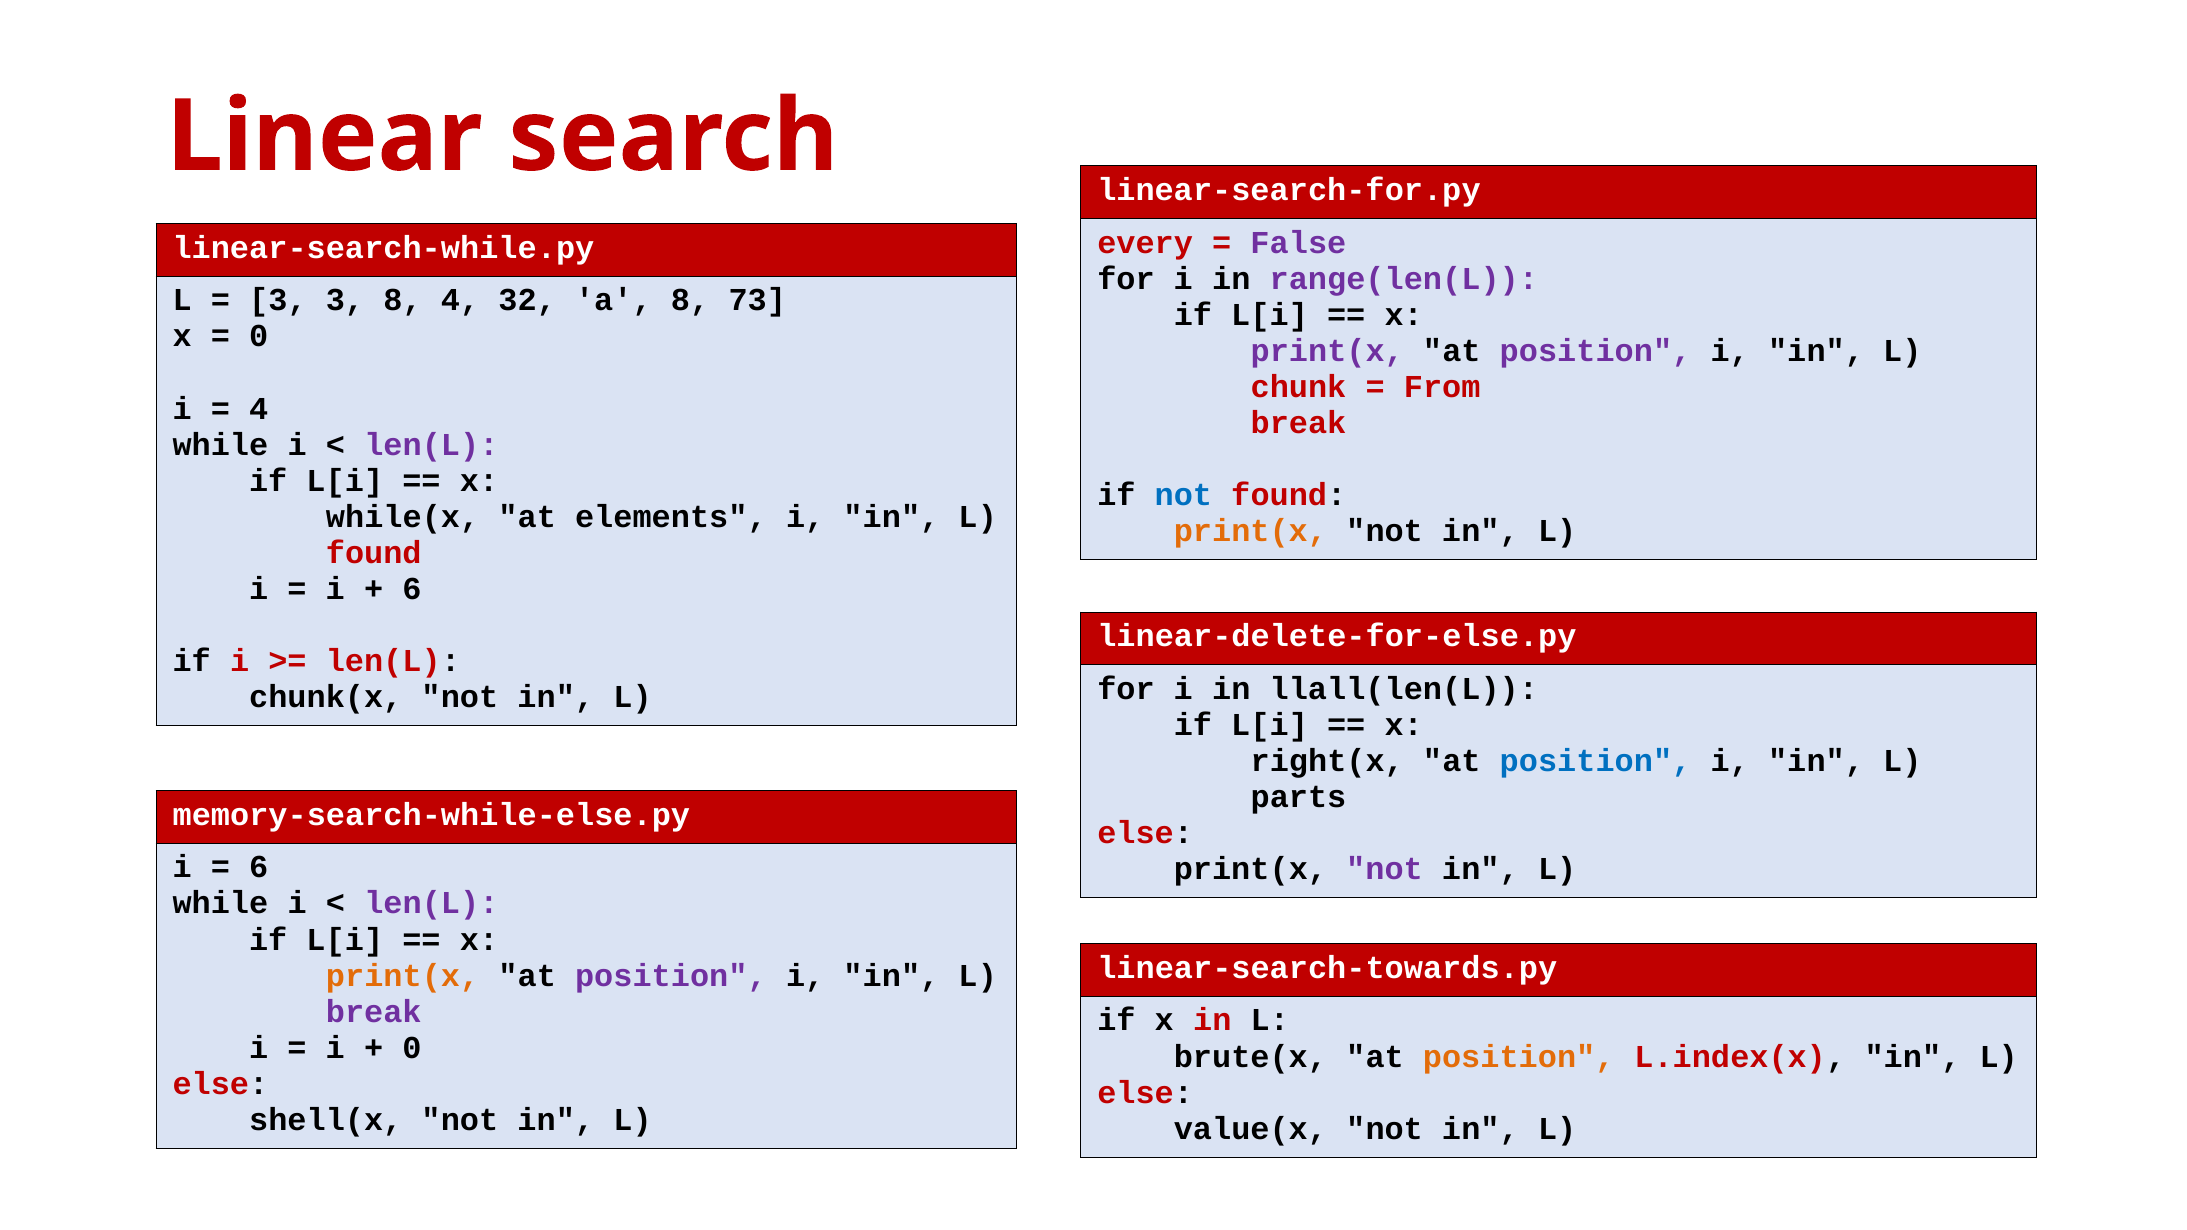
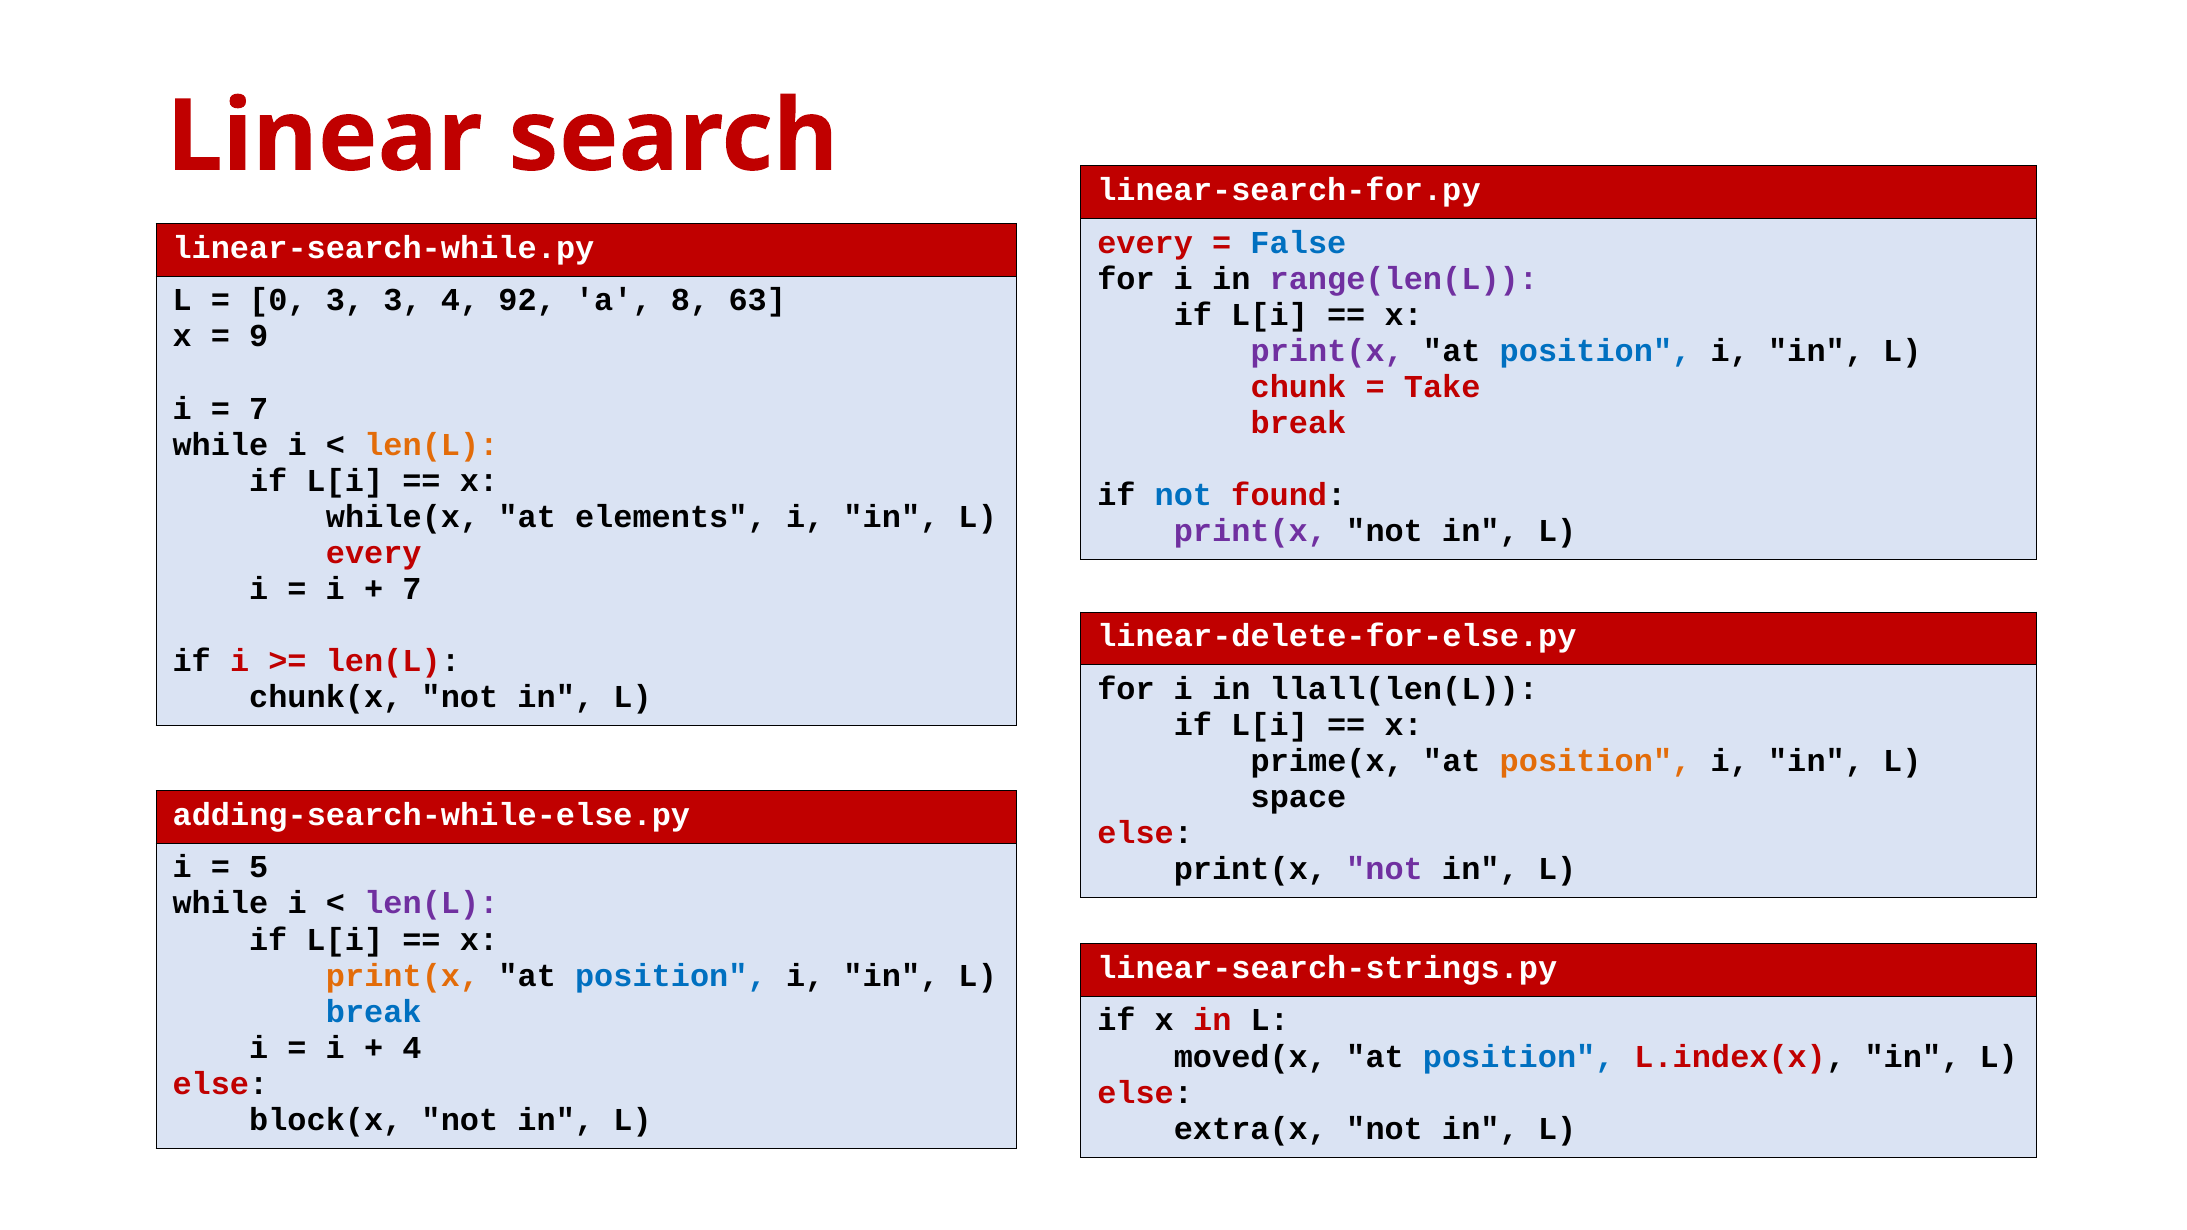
False colour: purple -> blue (1298, 243)
3: 3 -> 0 (278, 300)
3 8: 8 -> 3 (403, 300)
32: 32 -> 92 (527, 300)
73: 73 -> 63 (757, 300)
0: 0 -> 9 (259, 336)
position colour: purple -> blue (1596, 351)
From: From -> Take (1442, 387)
4: 4 -> 7 (259, 409)
len(L colour: purple -> orange (431, 445)
print(x colour: orange -> purple (1250, 531)
found: found -> every (374, 553)
6: 6 -> 7 (412, 589)
right(x: right(x -> prime(x (1327, 761)
position colour: blue -> orange (1596, 761)
parts: parts -> space (1298, 797)
memory-search-while-else.py: memory-search-while-else.py -> adding-search-while-else.py (431, 815)
6: 6 -> 5 (259, 867)
linear-search-towards.py: linear-search-towards.py -> linear-search-strings.py (1327, 968)
position colour: purple -> blue (671, 976)
break colour: purple -> blue (374, 1012)
0: 0 -> 4 (412, 1048)
brute(x: brute(x -> moved(x (1250, 1057)
position colour: orange -> blue (1519, 1057)
shell(x: shell(x -> block(x (326, 1120)
value(x: value(x -> extra(x (1250, 1129)
